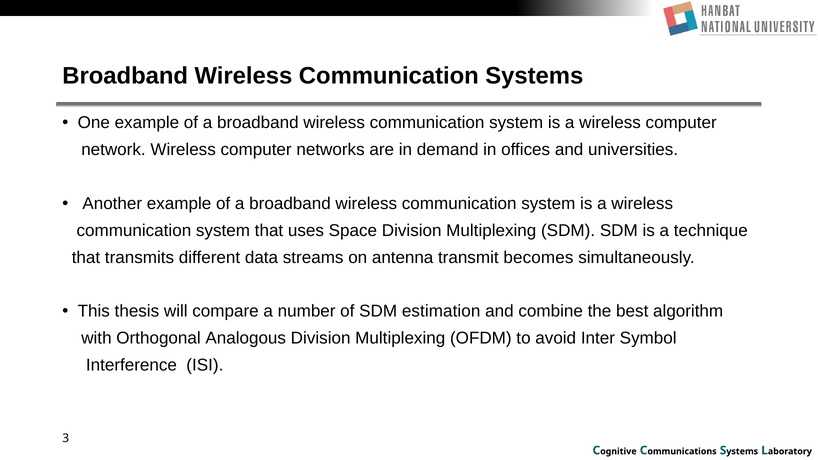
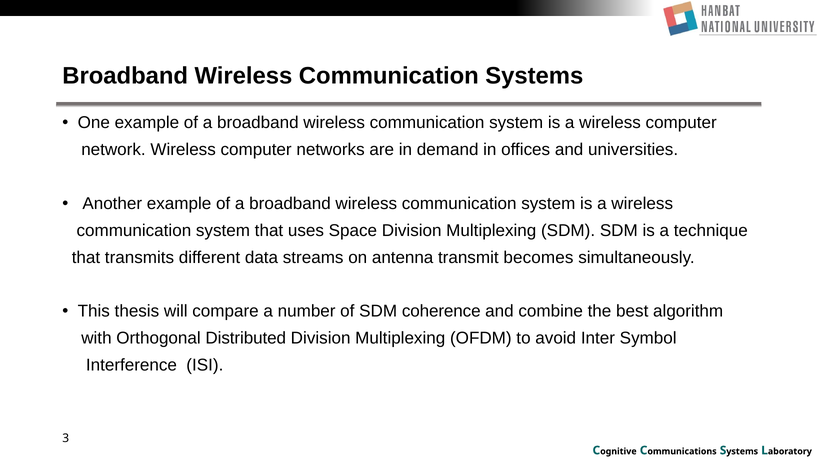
estimation: estimation -> coherence (441, 311)
Analogous: Analogous -> Distributed (246, 338)
